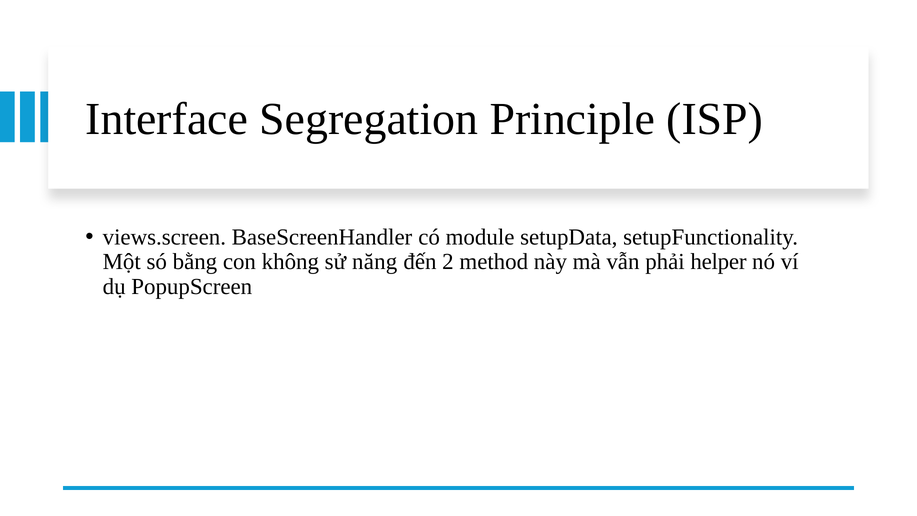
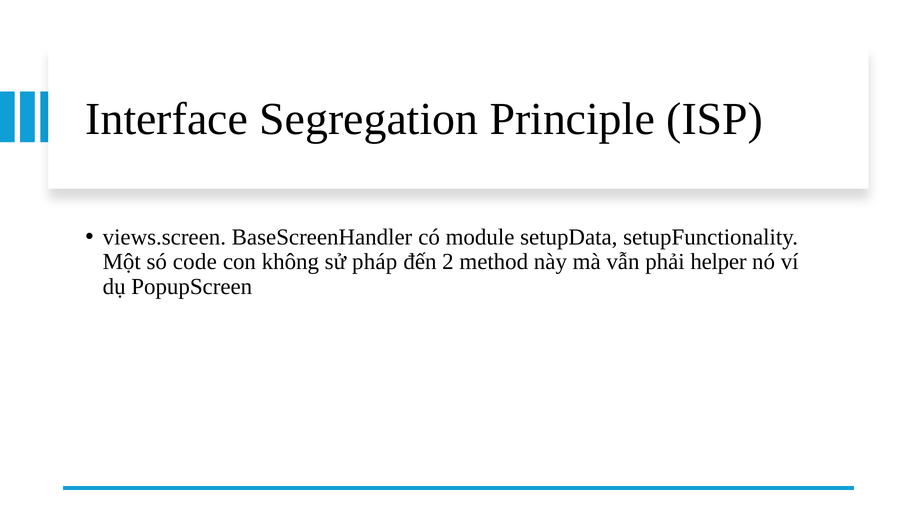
bằng: bằng -> code (195, 262)
năng: năng -> pháp (375, 262)
